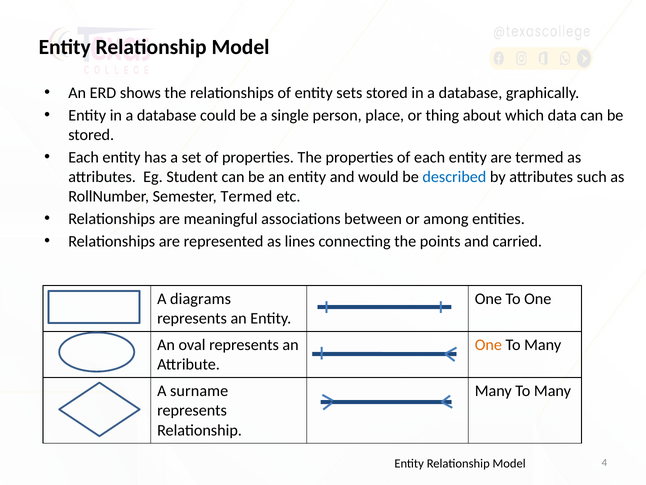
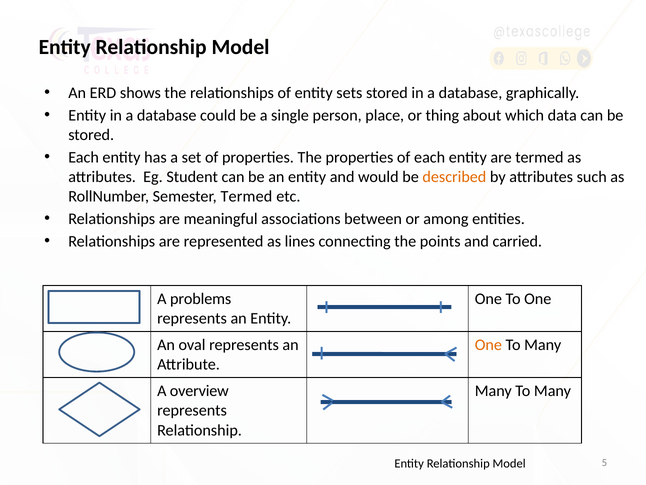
described colour: blue -> orange (454, 177)
diagrams: diagrams -> problems (201, 299)
surname: surname -> overview (199, 390)
4: 4 -> 5 (604, 462)
